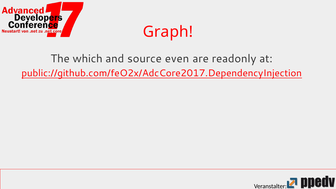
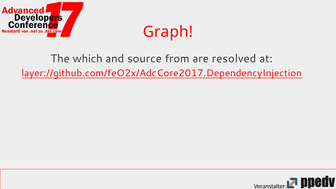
even: even -> from (177, 59)
readonly: readonly -> resolved (234, 59)
public://github.com/feO2x/AdcCore2017.DependencyInjection: public://github.com/feO2x/AdcCore2017.DependencyInjection -> layer://github.com/feO2x/AdcCore2017.DependencyInjection (162, 73)
